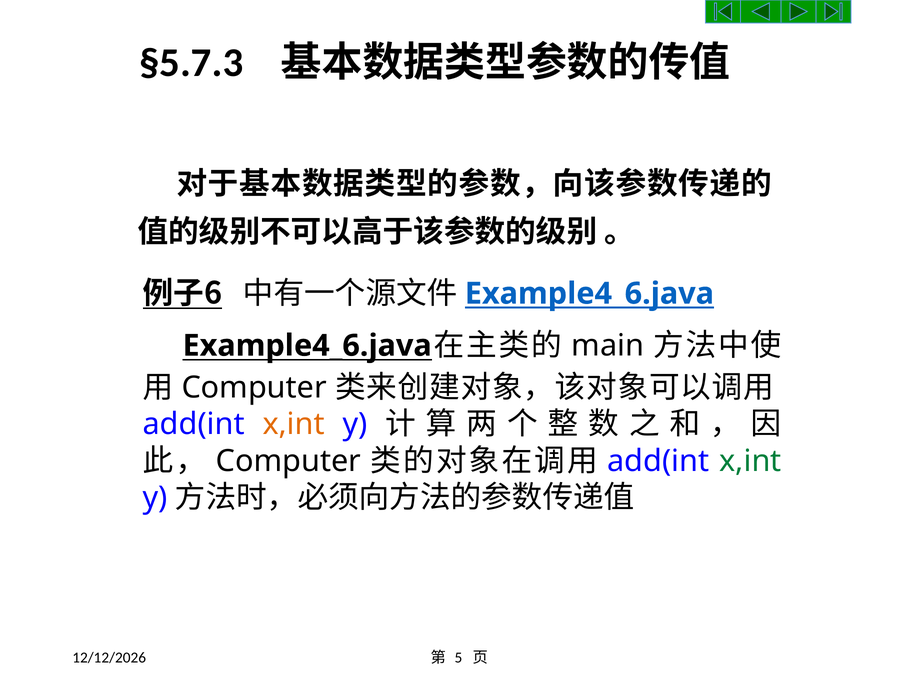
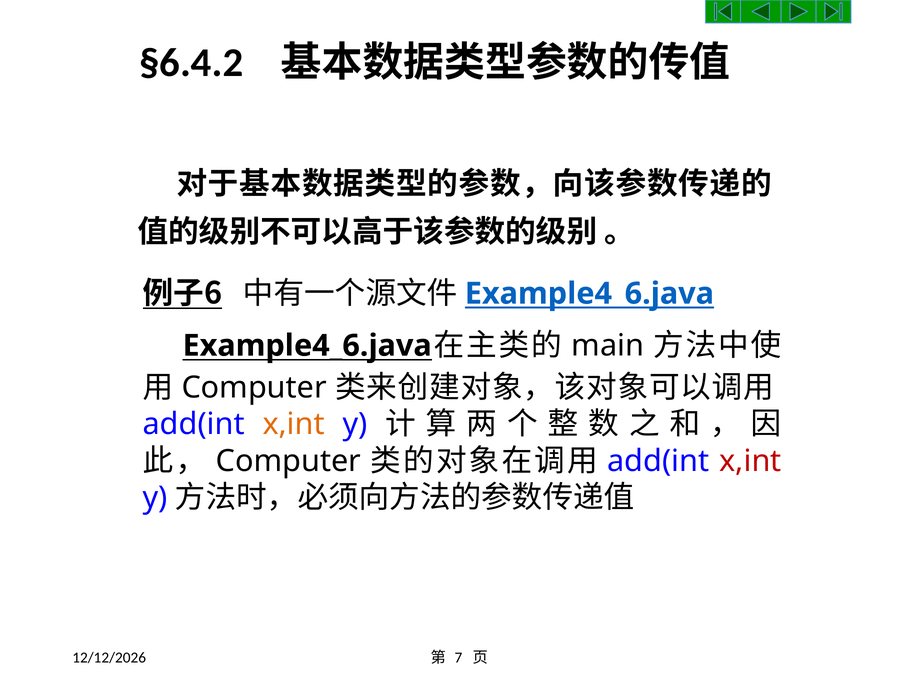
§5.7.3: §5.7.3 -> §6.4.2 (191, 63)
x,int colour: green -> red (750, 461)
5: 5 -> 7 (458, 658)
